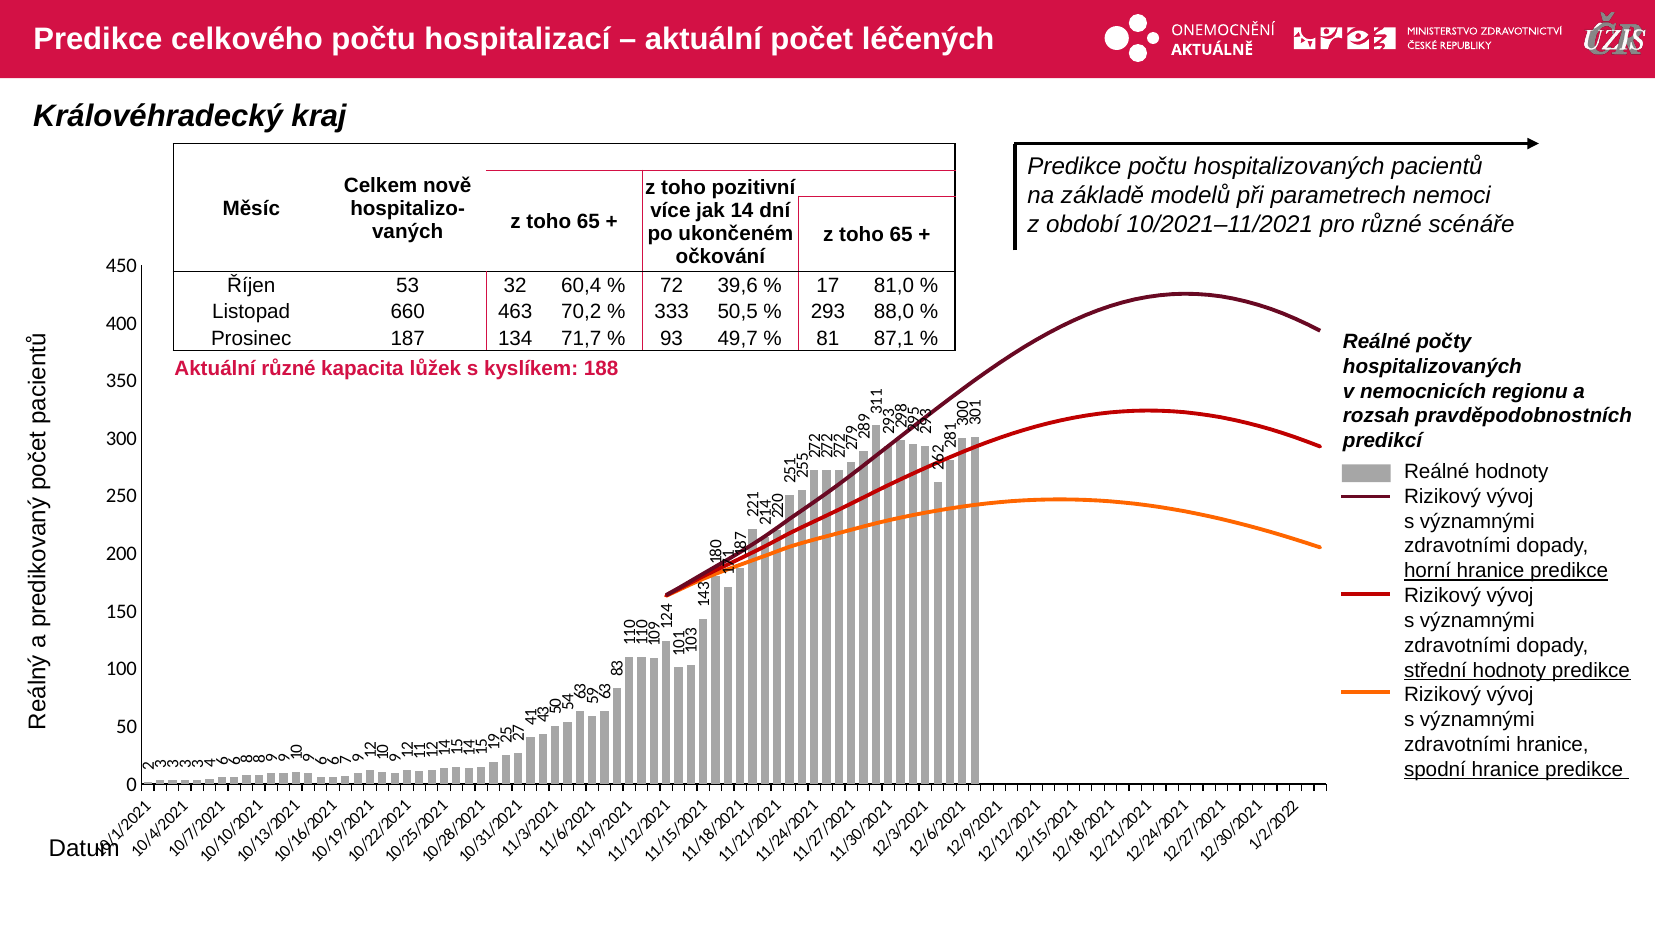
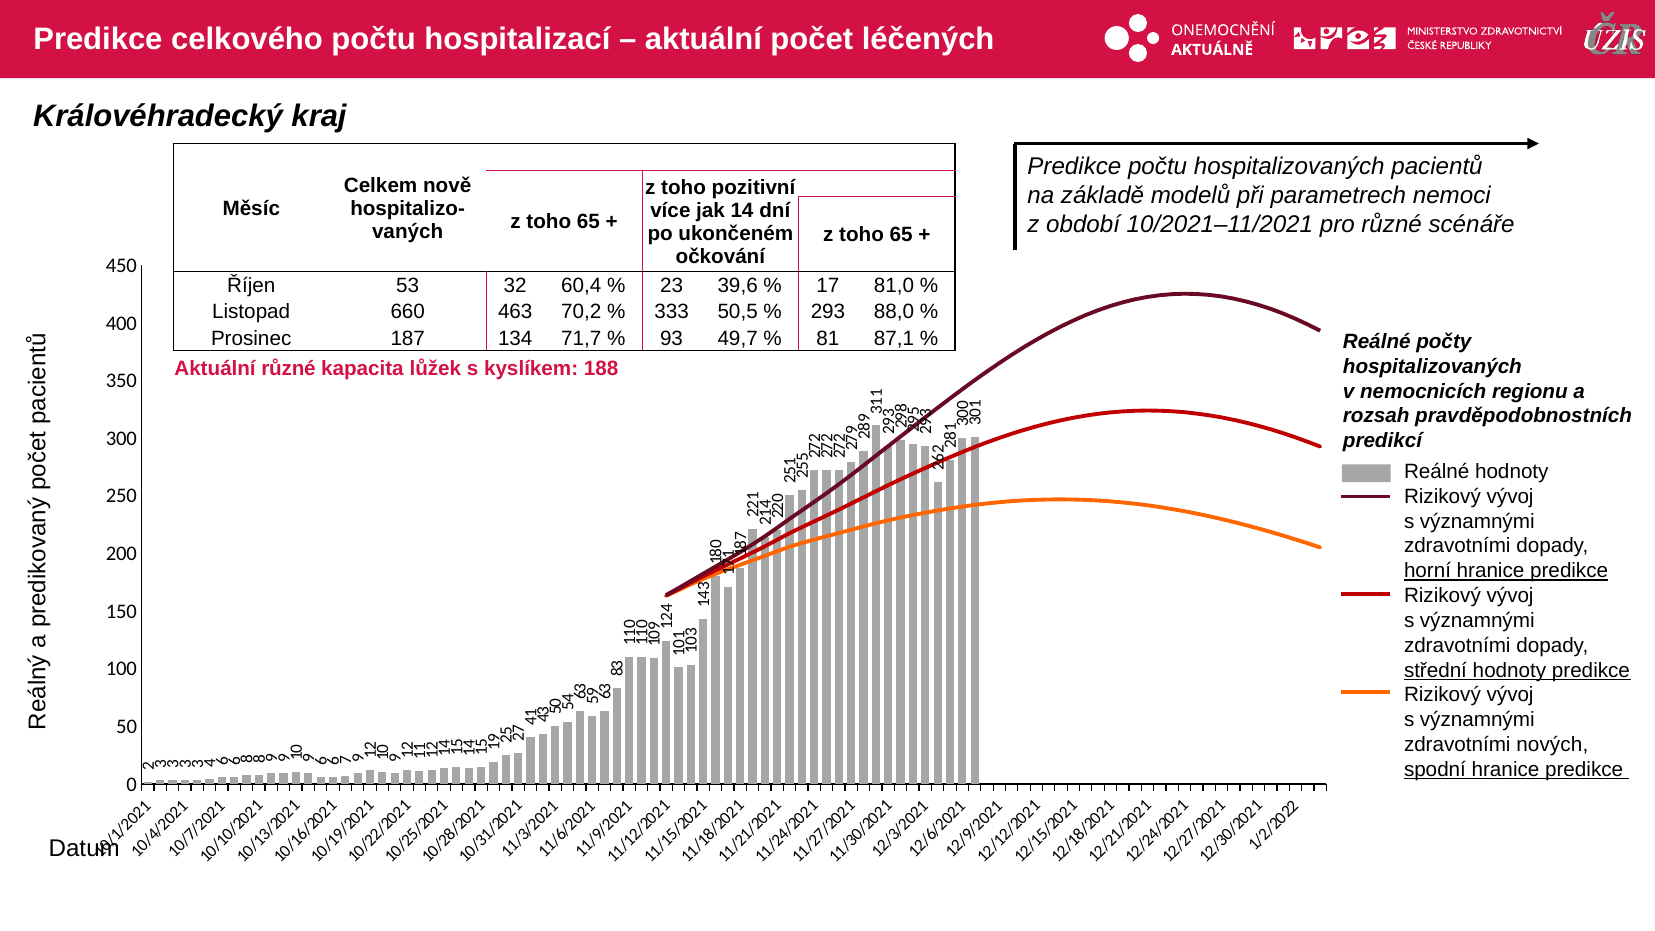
72: 72 -> 23 (672, 286)
zdravotními hranice: hranice -> nových (1552, 745)
